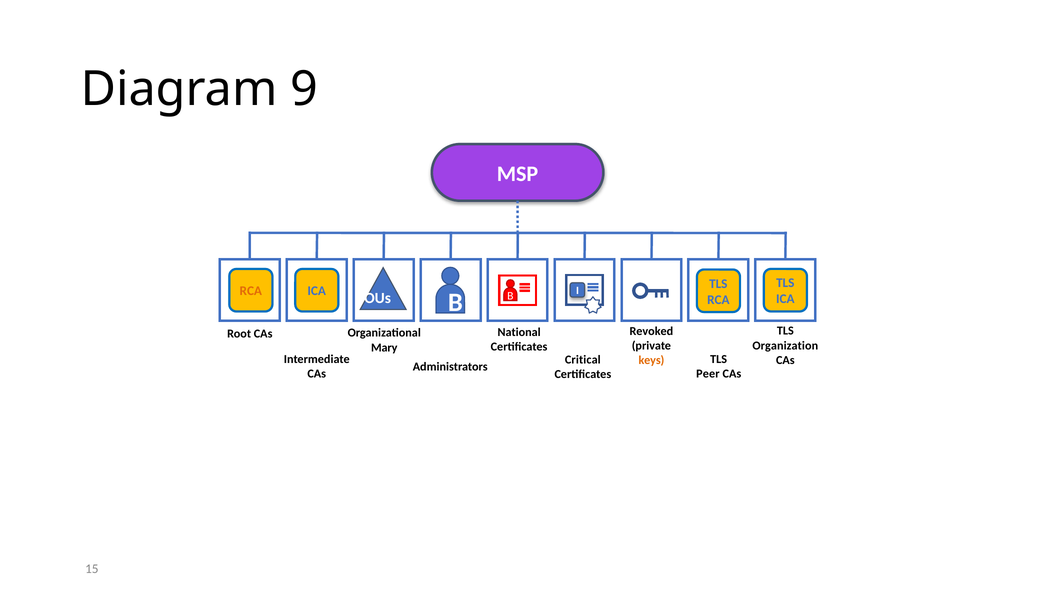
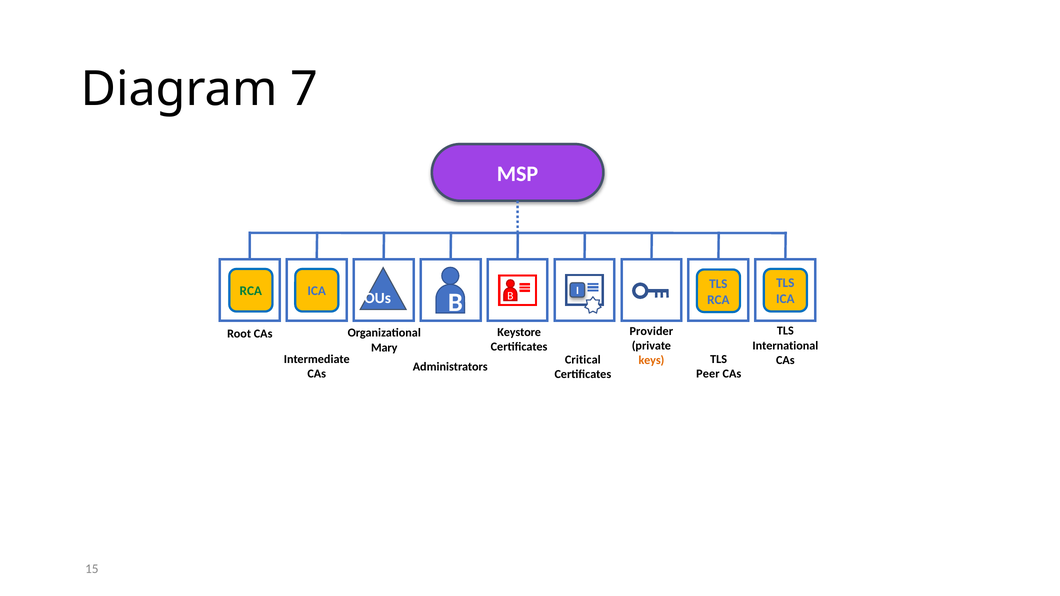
9: 9 -> 7 (304, 89)
RCA colour: orange -> green (251, 291)
Revoked: Revoked -> Provider (651, 331)
National: National -> Keystore (519, 332)
Organization: Organization -> International (785, 346)
